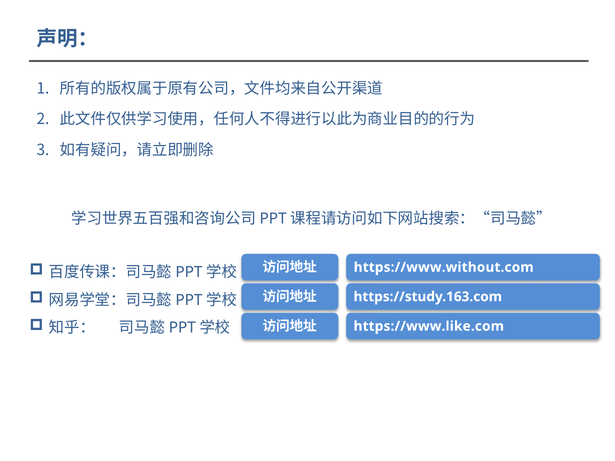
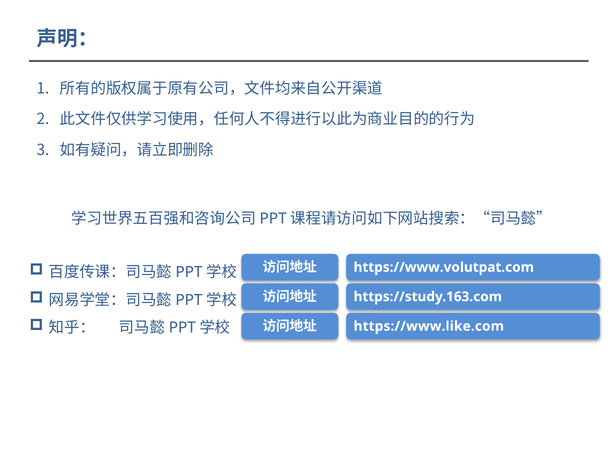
https://www.without.com: https://www.without.com -> https://www.volutpat.com (444, 267)
